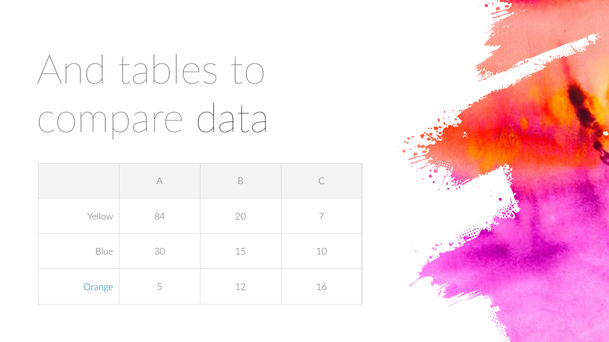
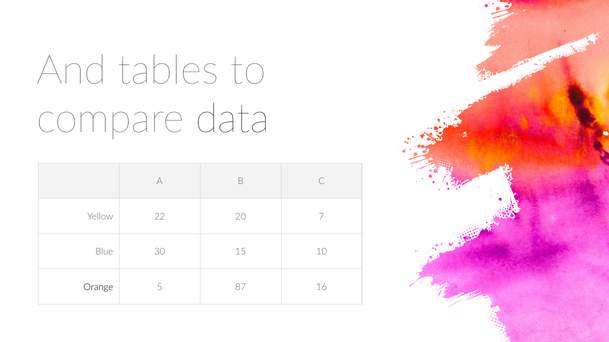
84: 84 -> 22 (160, 217)
Orange colour: blue -> black (98, 288)
12: 12 -> 87 (241, 288)
